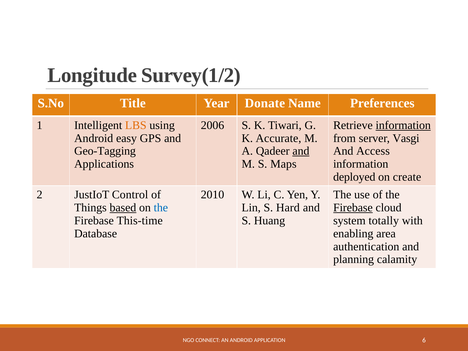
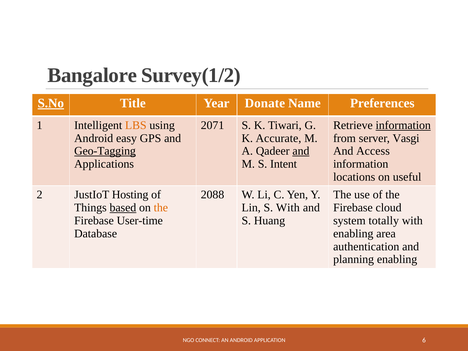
Longitude: Longitude -> Bangalore (92, 75)
S.No underline: none -> present (51, 103)
2006: 2006 -> 2071 (212, 125)
Geo-Tagging underline: none -> present (105, 151)
Maps: Maps -> Intent (284, 164)
deployed: deployed -> locations (354, 177)
create: create -> useful (407, 177)
Control: Control -> Hosting (130, 195)
2010: 2010 -> 2088 (212, 195)
the colour: blue -> orange (161, 208)
S Hard: Hard -> With (288, 208)
Firebase underline: present -> none (353, 208)
This-time: This-time -> User-time (140, 221)
planning calamity: calamity -> enabling (397, 259)
